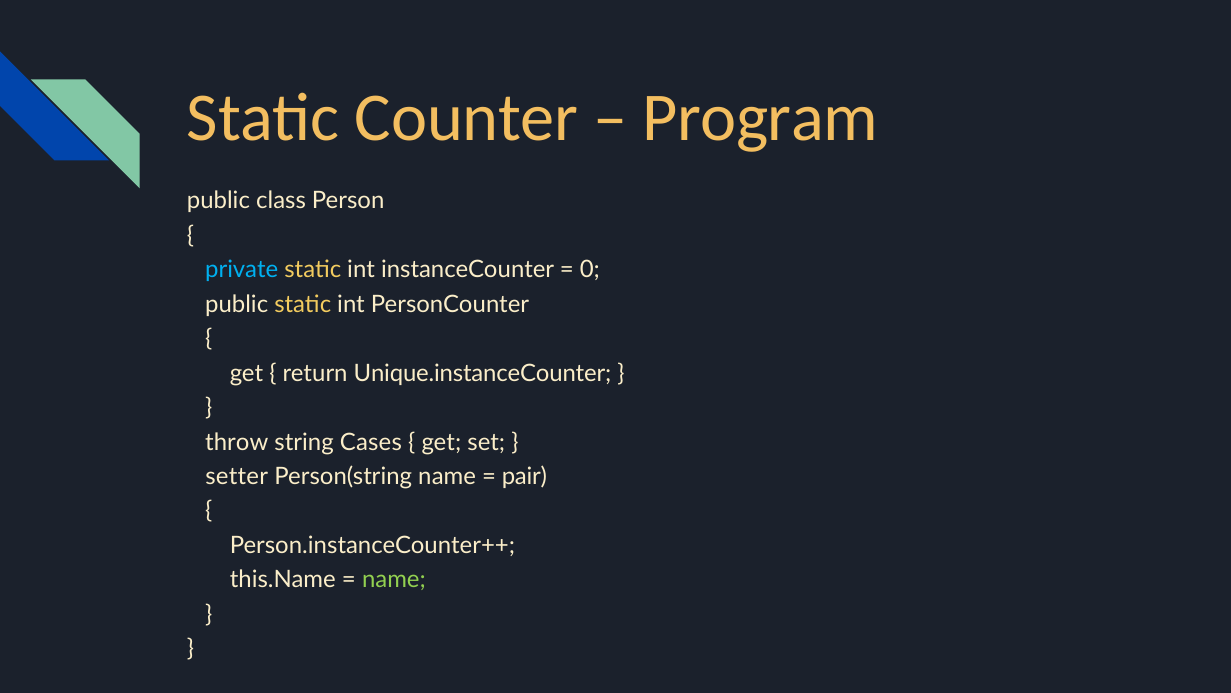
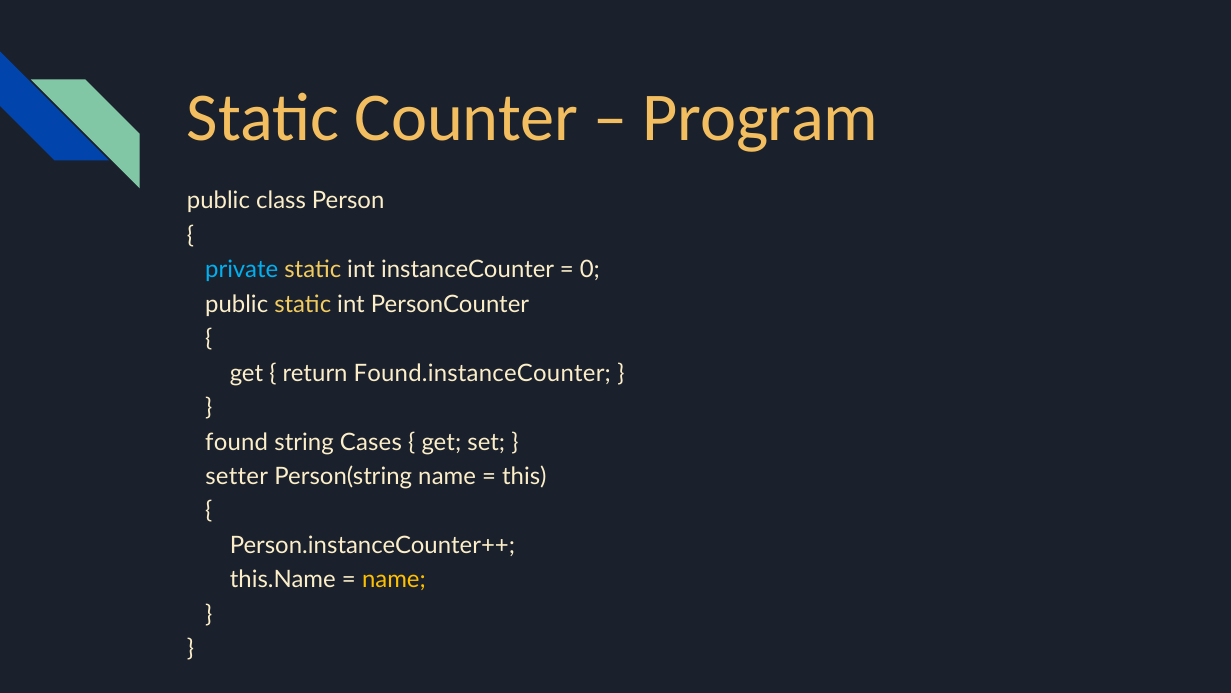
Unique.instanceCounter: Unique.instanceCounter -> Found.instanceCounter (482, 373)
throw: throw -> found (237, 442)
pair: pair -> this (524, 476)
name colour: light green -> yellow (394, 580)
